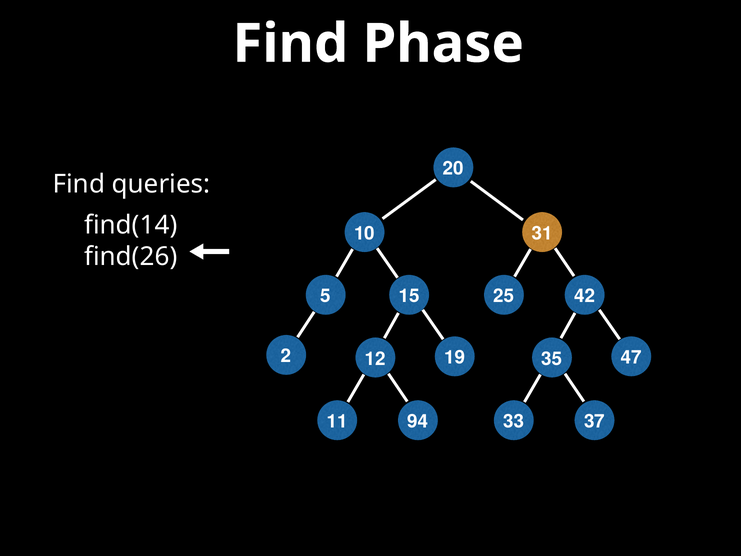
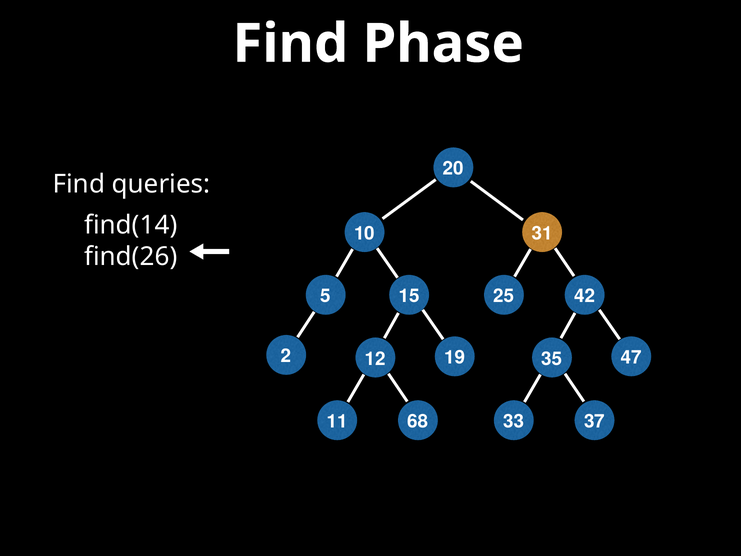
94: 94 -> 68 (418, 421)
